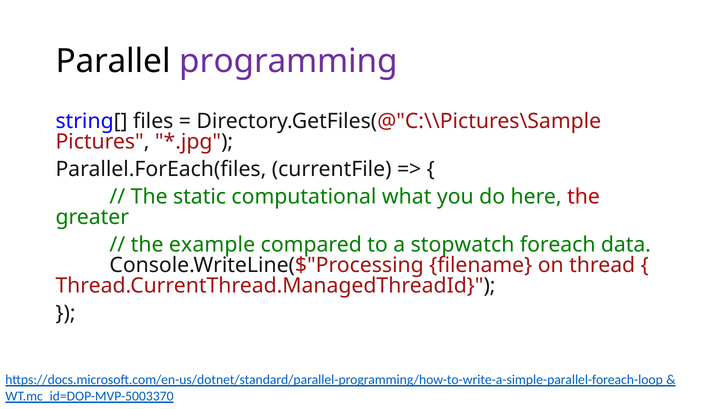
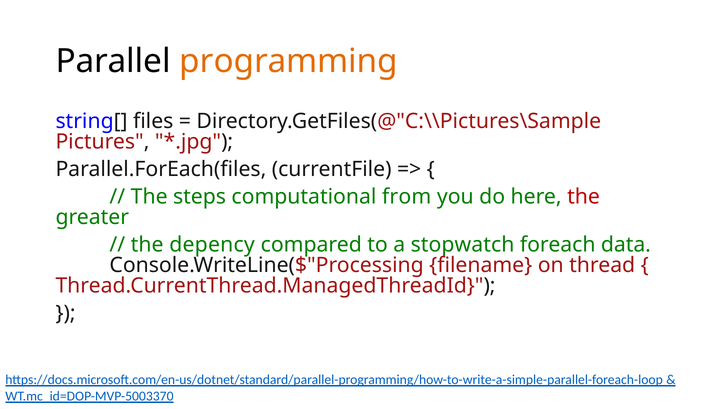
programming colour: purple -> orange (289, 61)
static: static -> steps (200, 197)
what: what -> from (407, 197)
example: example -> depency (212, 245)
